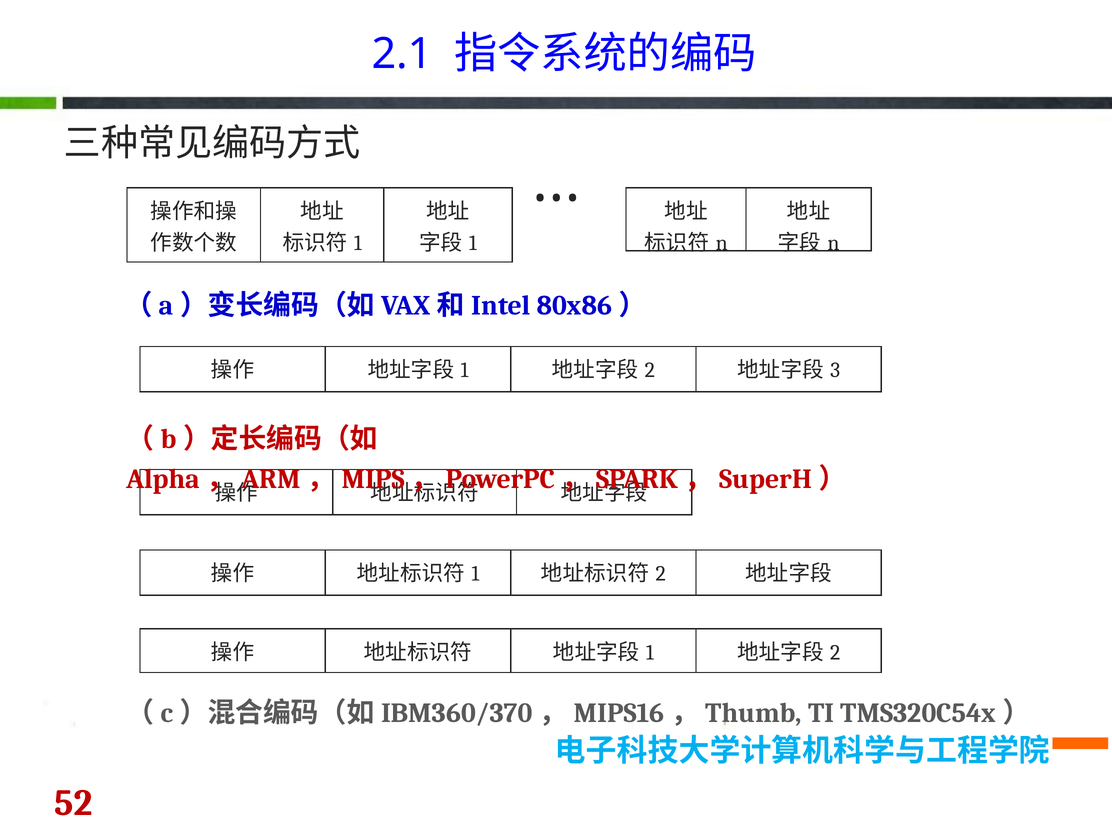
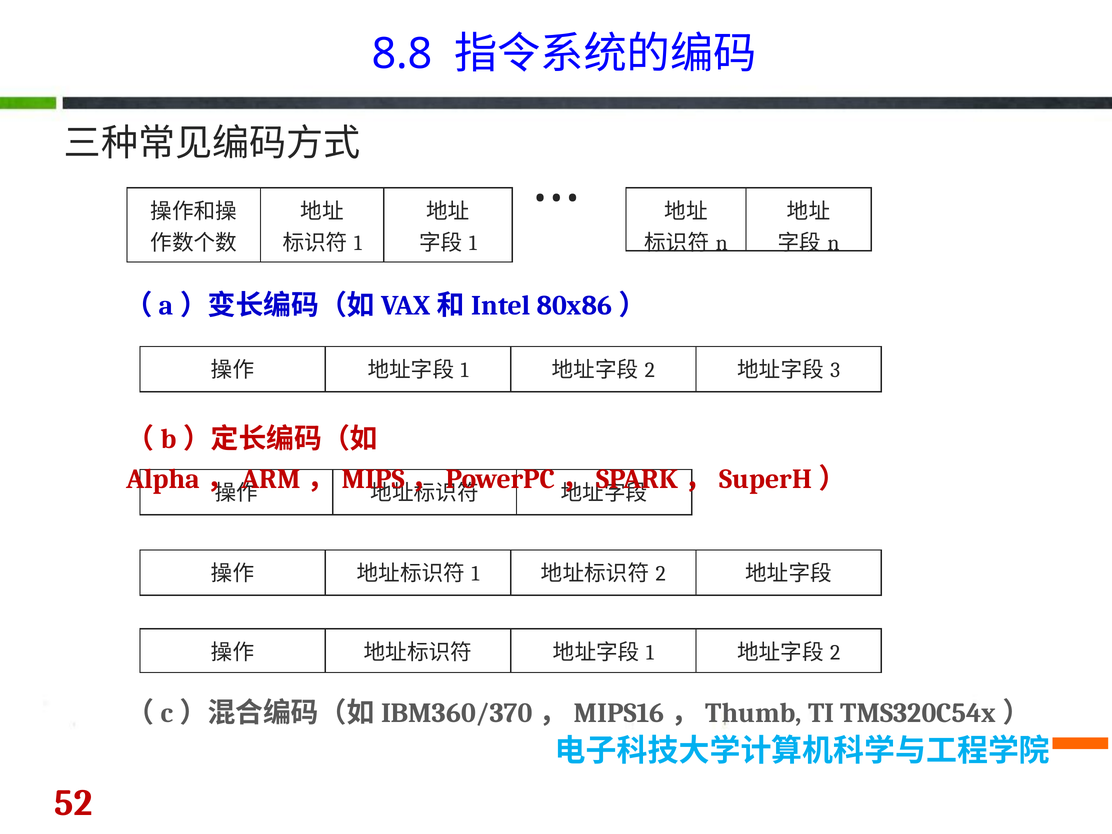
2.1: 2.1 -> 8.8 (402, 54)
